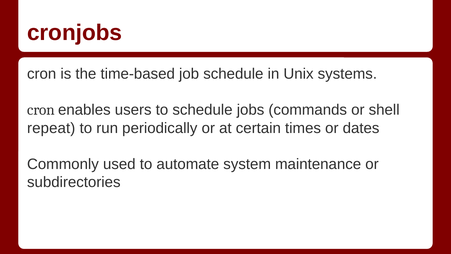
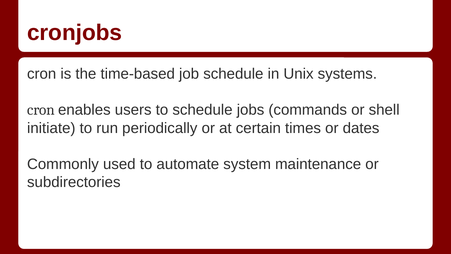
repeat: repeat -> initiate (51, 128)
